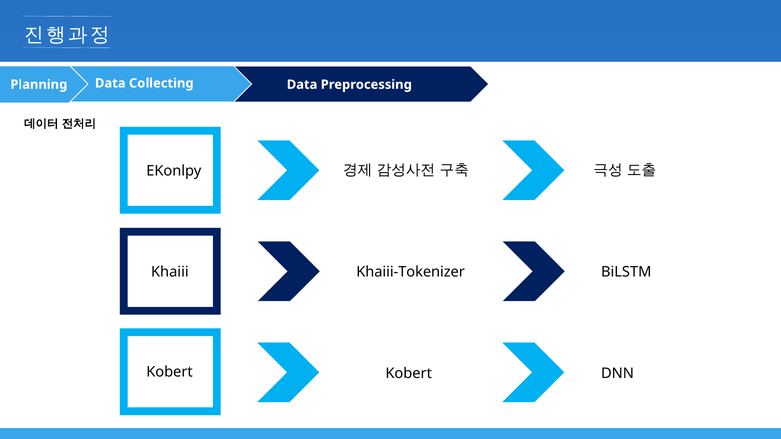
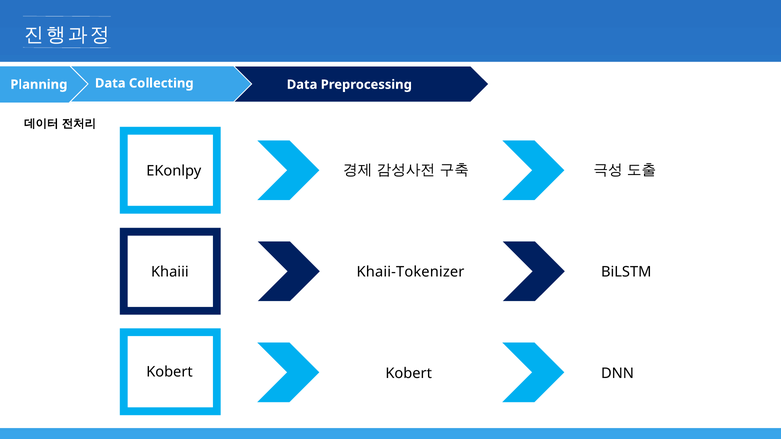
Khaiii-Tokenizer: Khaiii-Tokenizer -> Khaii-Tokenizer (410, 272)
